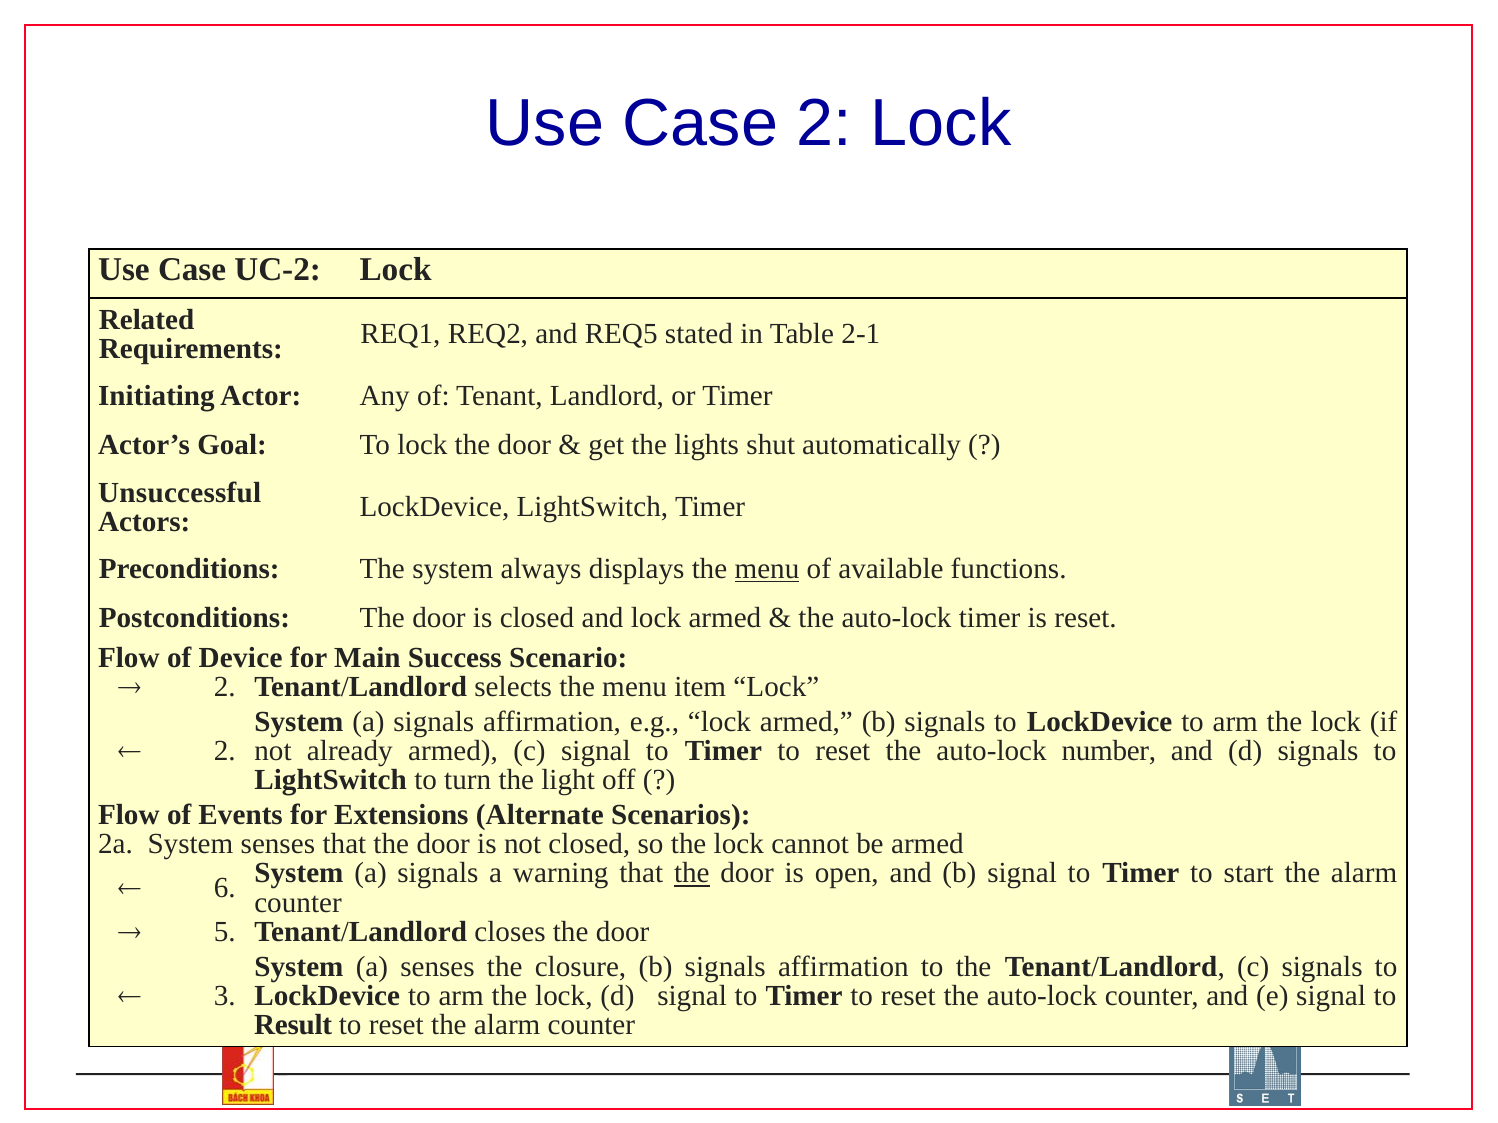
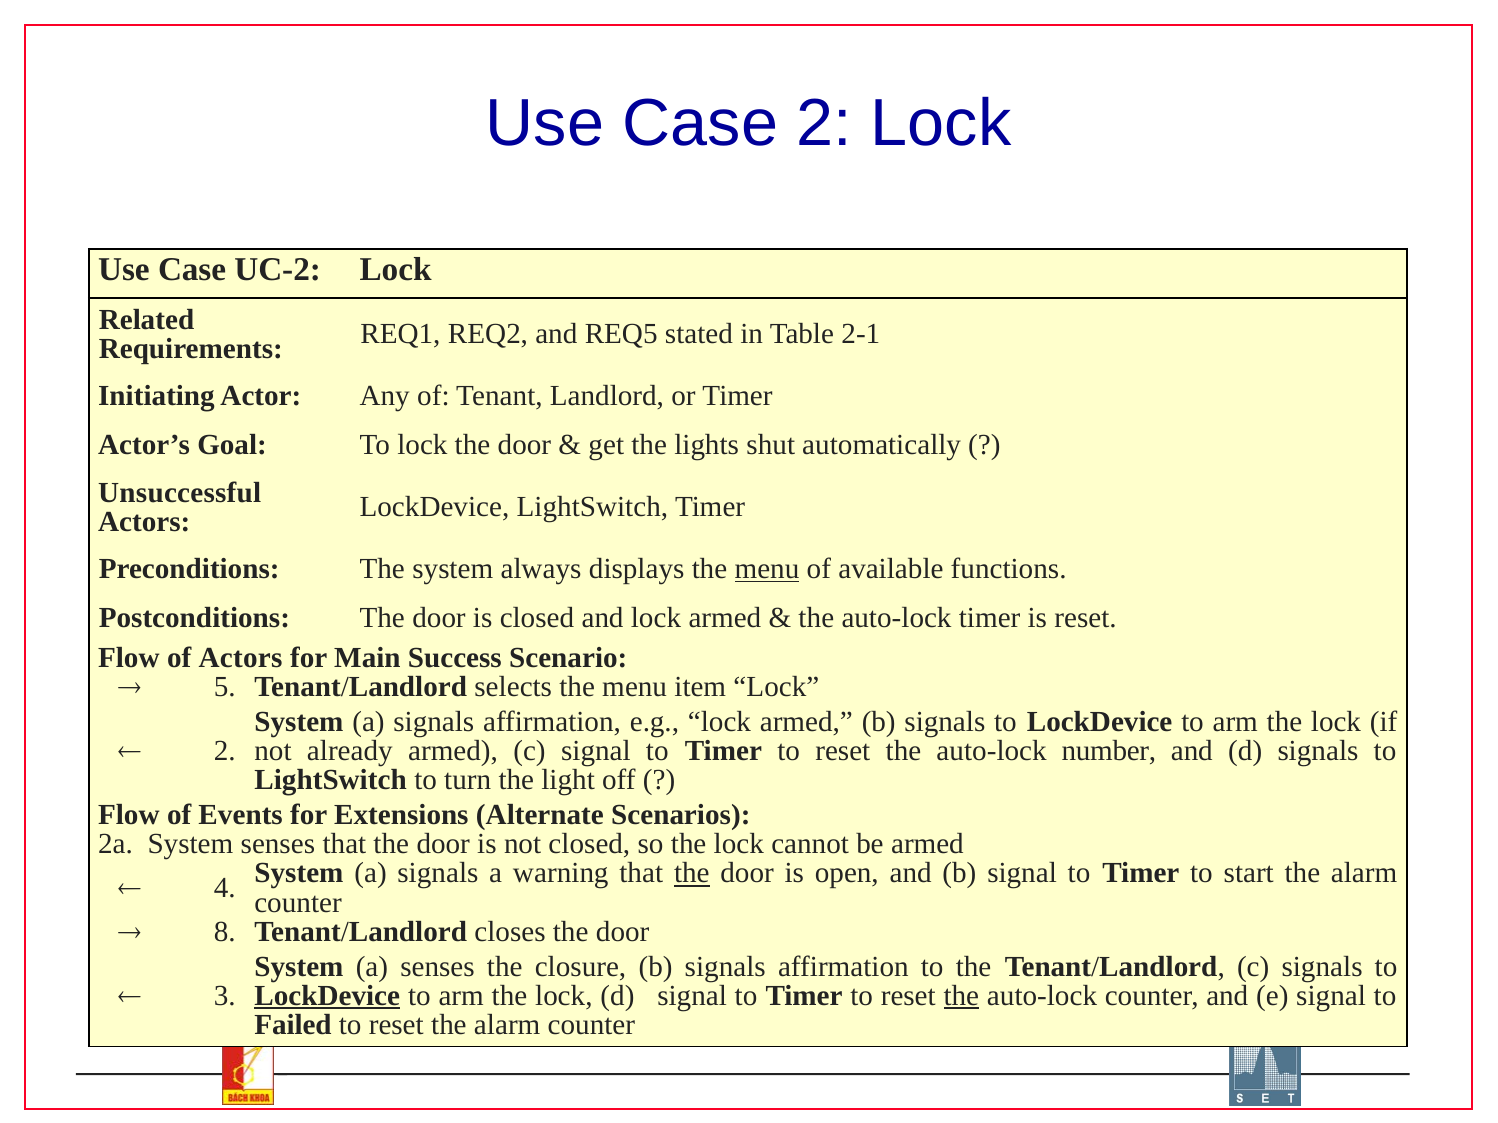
of Device: Device -> Actors (240, 658)
2: 2 -> 5 (225, 687)
6: 6 -> 4 (225, 888)
5: 5 -> 8 (225, 932)
LockDevice underline: none -> present (327, 996)
the underline: none -> present (961, 996)
Result: Result -> Failed (293, 1025)
